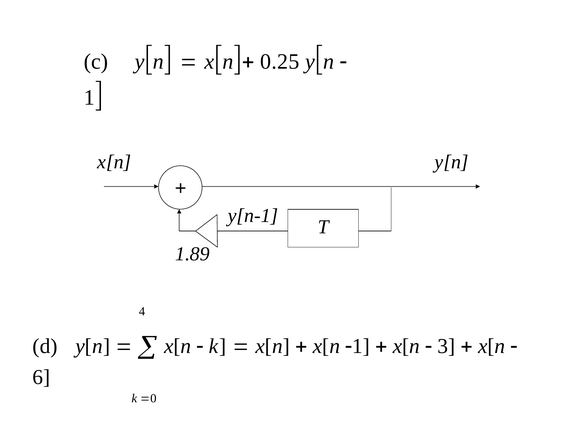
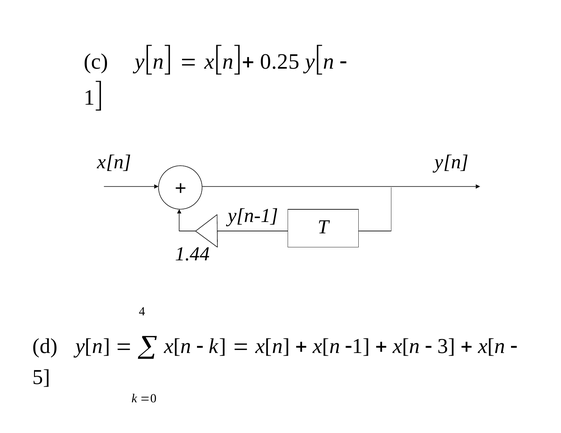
1.89: 1.89 -> 1.44 (192, 254)
6: 6 -> 5 (41, 378)
